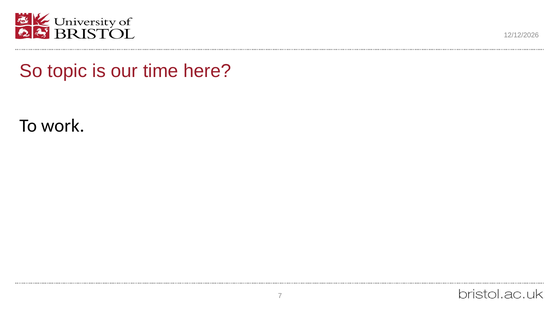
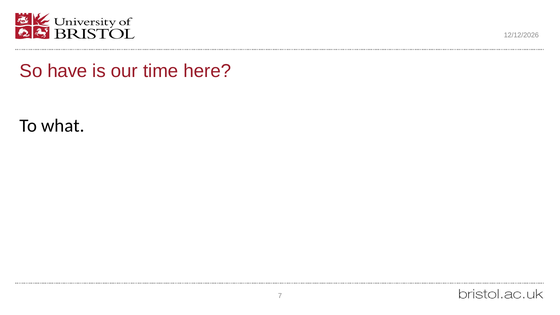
topic: topic -> have (67, 71)
work: work -> what (63, 126)
